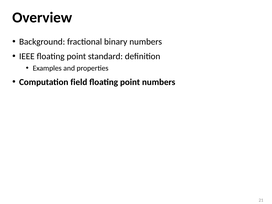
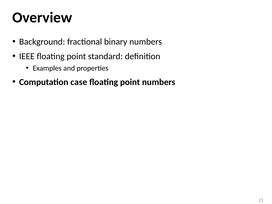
field: field -> case (79, 82)
